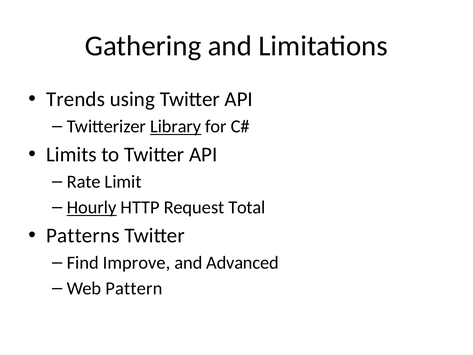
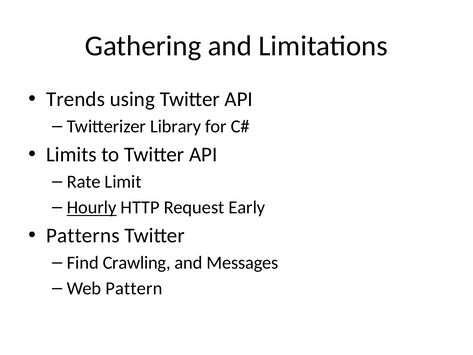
Library underline: present -> none (176, 126)
Total: Total -> Early (247, 207)
Improve: Improve -> Crawling (137, 263)
Advanced: Advanced -> Messages (242, 263)
